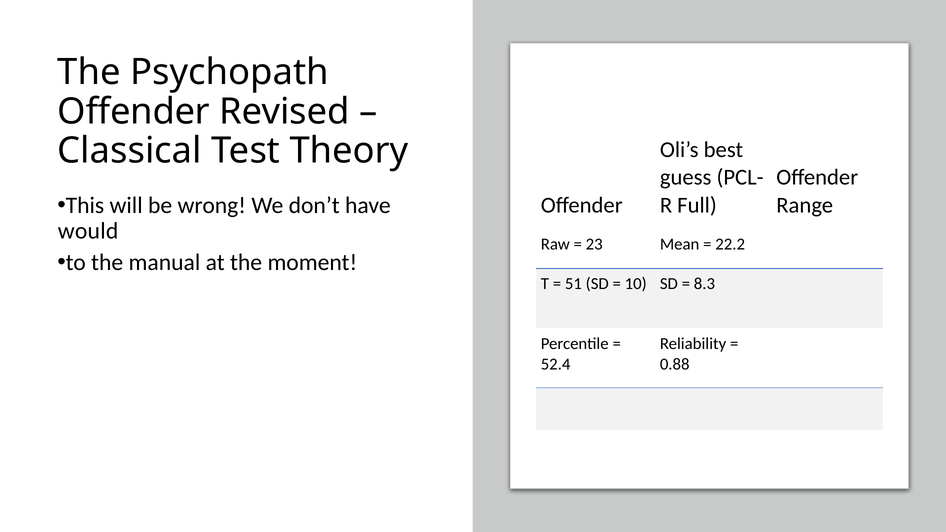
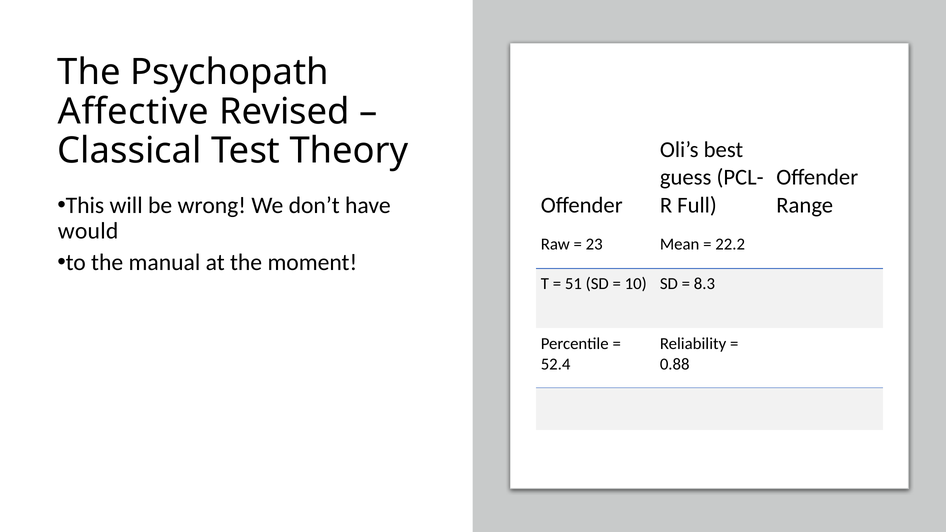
Offender: Offender -> Affective (133, 112)
